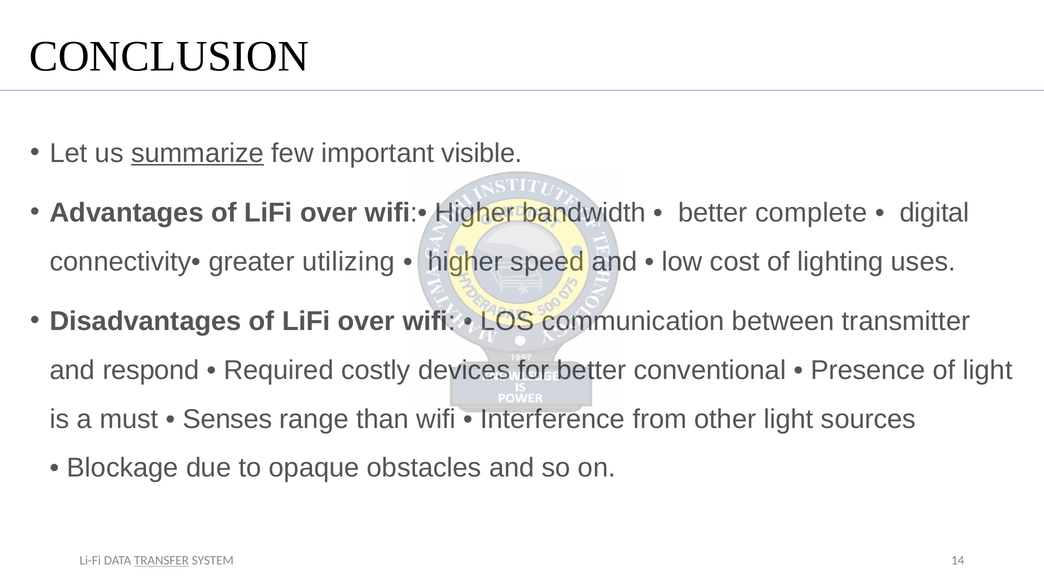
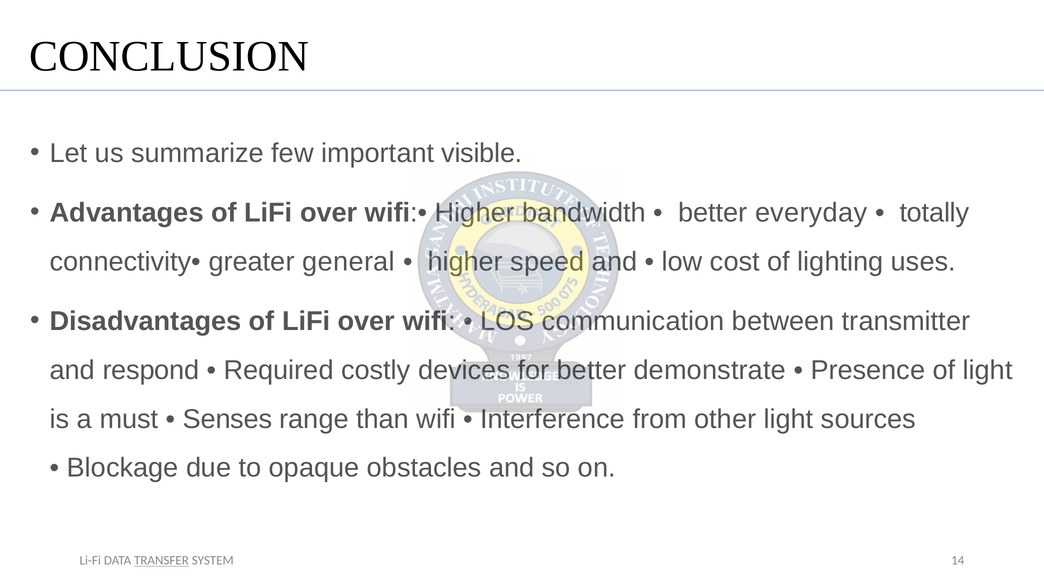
summarize underline: present -> none (198, 153)
complete: complete -> everyday (811, 213)
digital: digital -> totally (934, 213)
utilizing: utilizing -> general (349, 262)
conventional: conventional -> demonstrate (710, 370)
